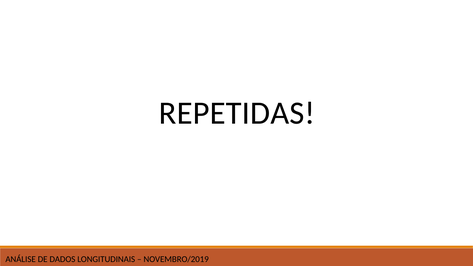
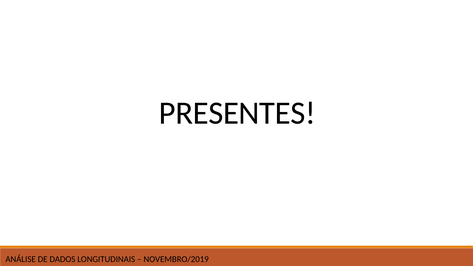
REPETIDAS: REPETIDAS -> PRESENTES (237, 113)
